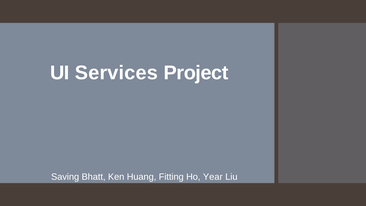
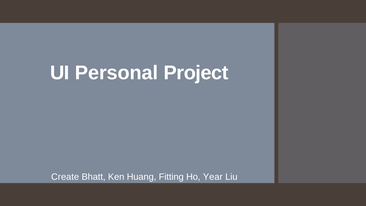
Services: Services -> Personal (117, 73)
Saving: Saving -> Create (65, 177)
